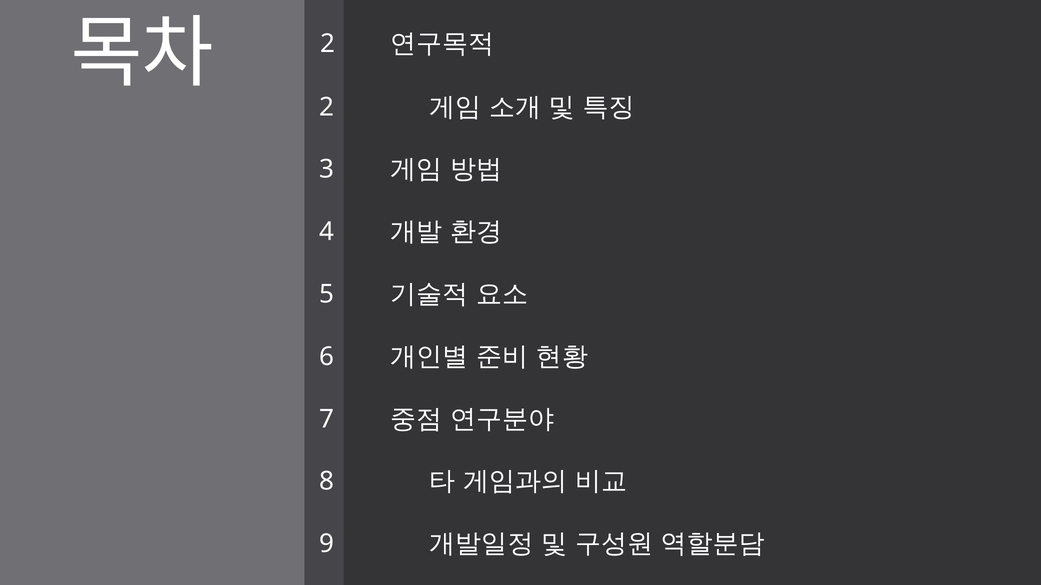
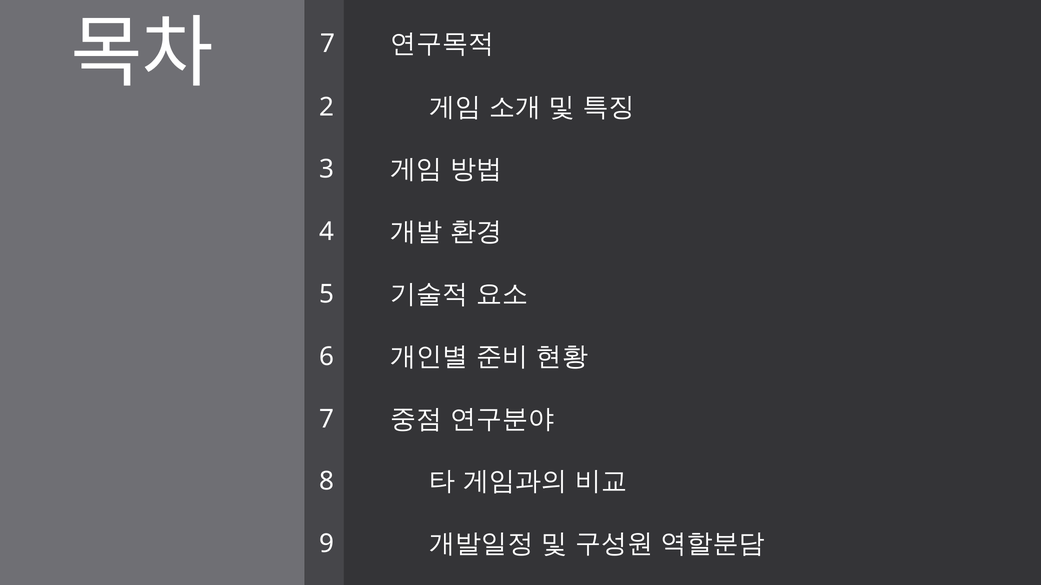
2: 2 -> 7 (328, 44)
